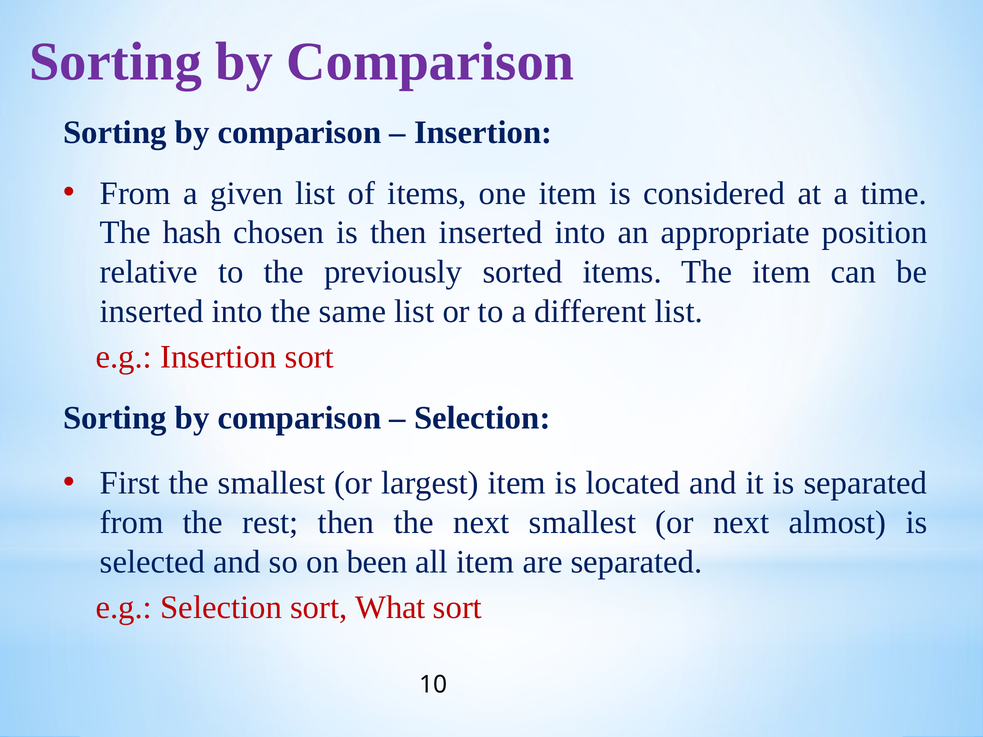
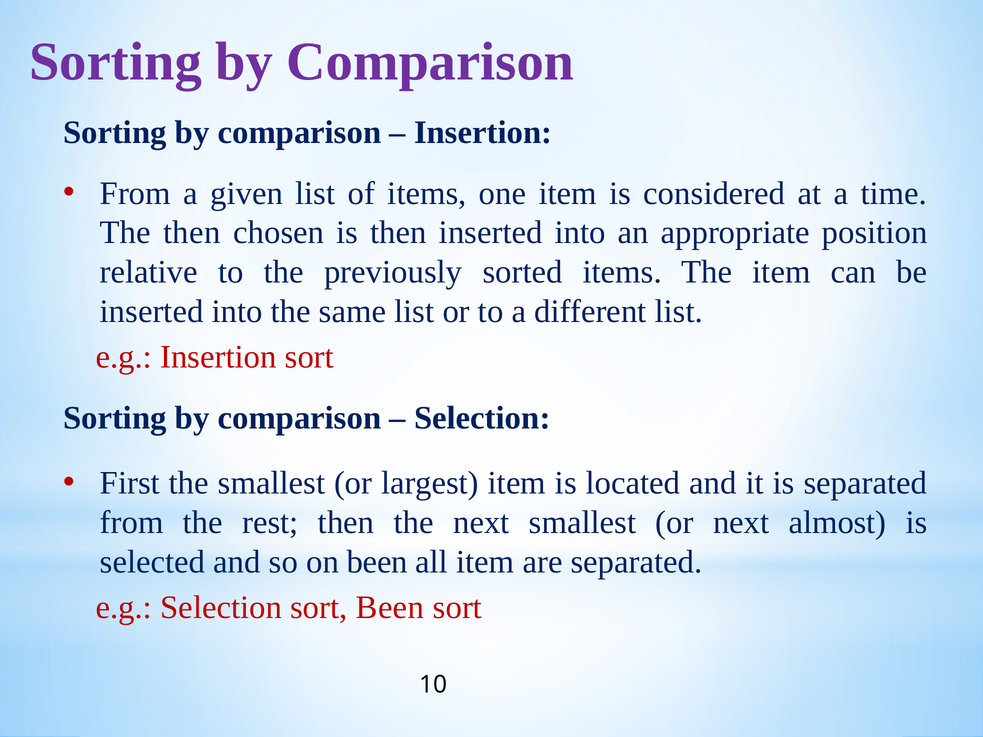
The hash: hash -> then (192, 233)
sort What: What -> Been (390, 608)
